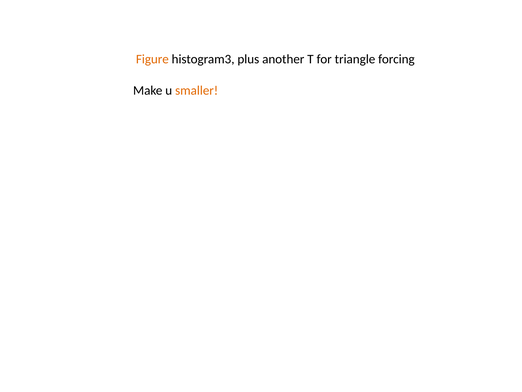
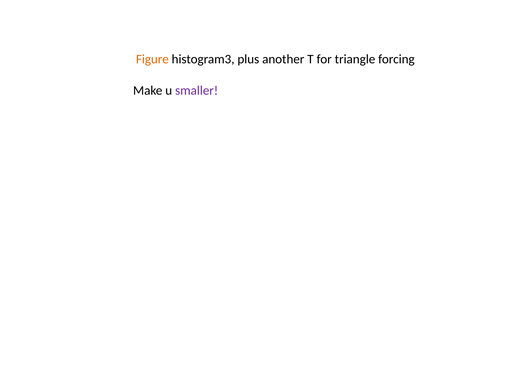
smaller colour: orange -> purple (197, 90)
